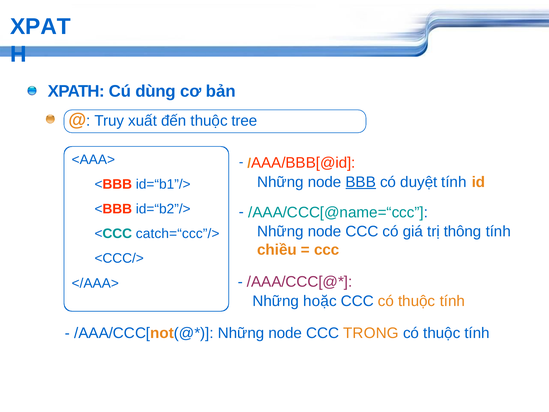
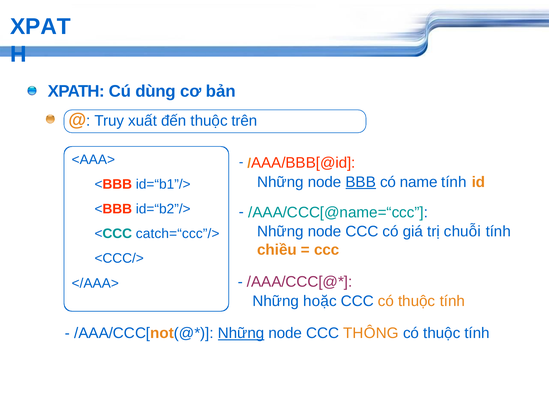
tree: tree -> trên (244, 121)
duyệt: duyệt -> name (419, 182)
thông: thông -> chuỗi (462, 231)
Những underline: none -> present (241, 333)
TRONG: TRONG -> THÔNG (371, 333)
